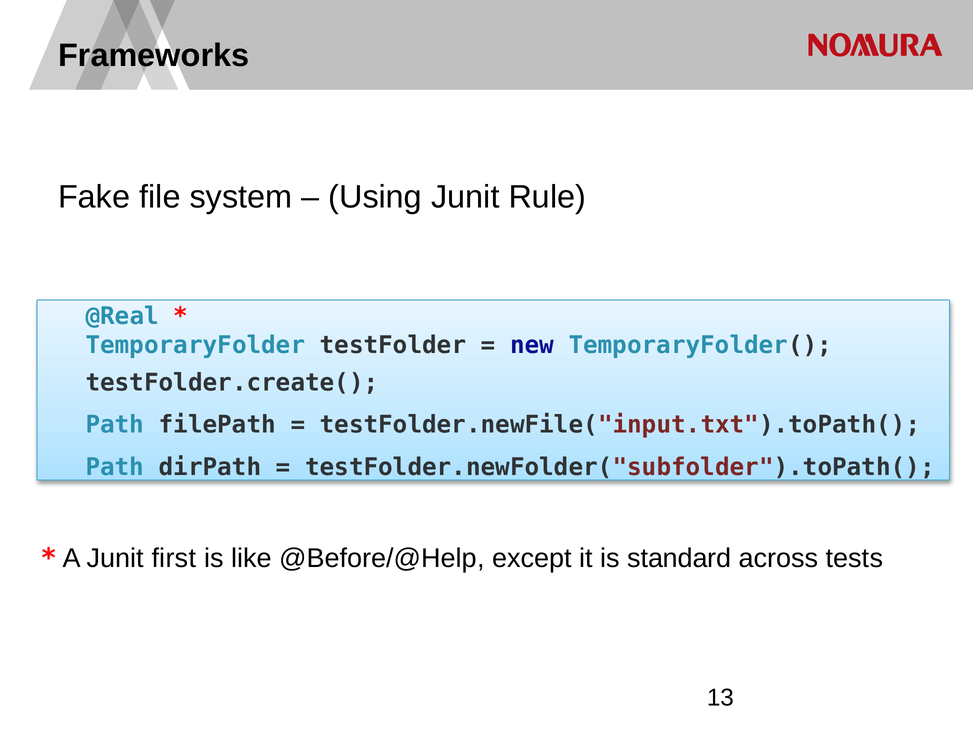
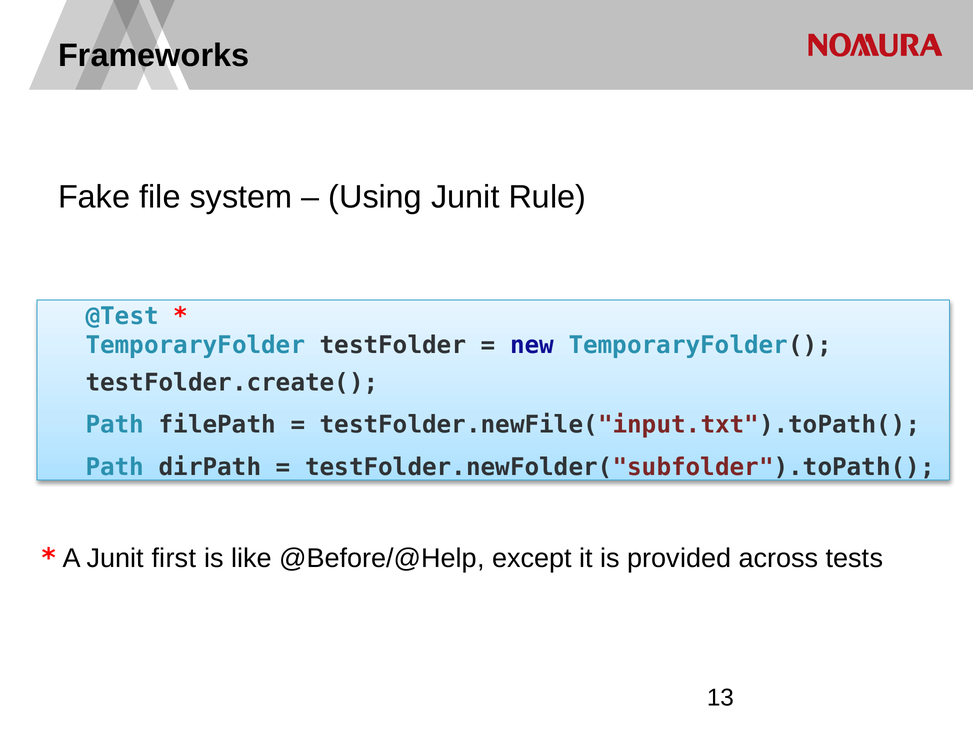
@Real: @Real -> @Test (122, 316)
standard: standard -> provided (679, 558)
